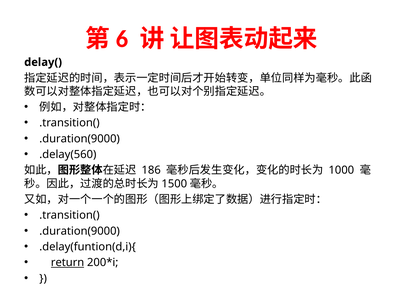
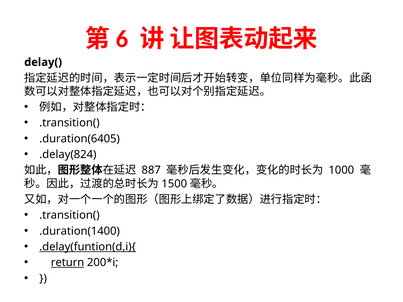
.duration(9000: .duration(9000 -> .duration(6405 (80, 139)
.delay(560: .delay(560 -> .delay(824 (68, 155)
186: 186 -> 887 (151, 170)
.duration(9000: .duration(9000 -> .duration(1400 (80, 231)
.delay(funtion(d,i){ underline: none -> present (88, 247)
